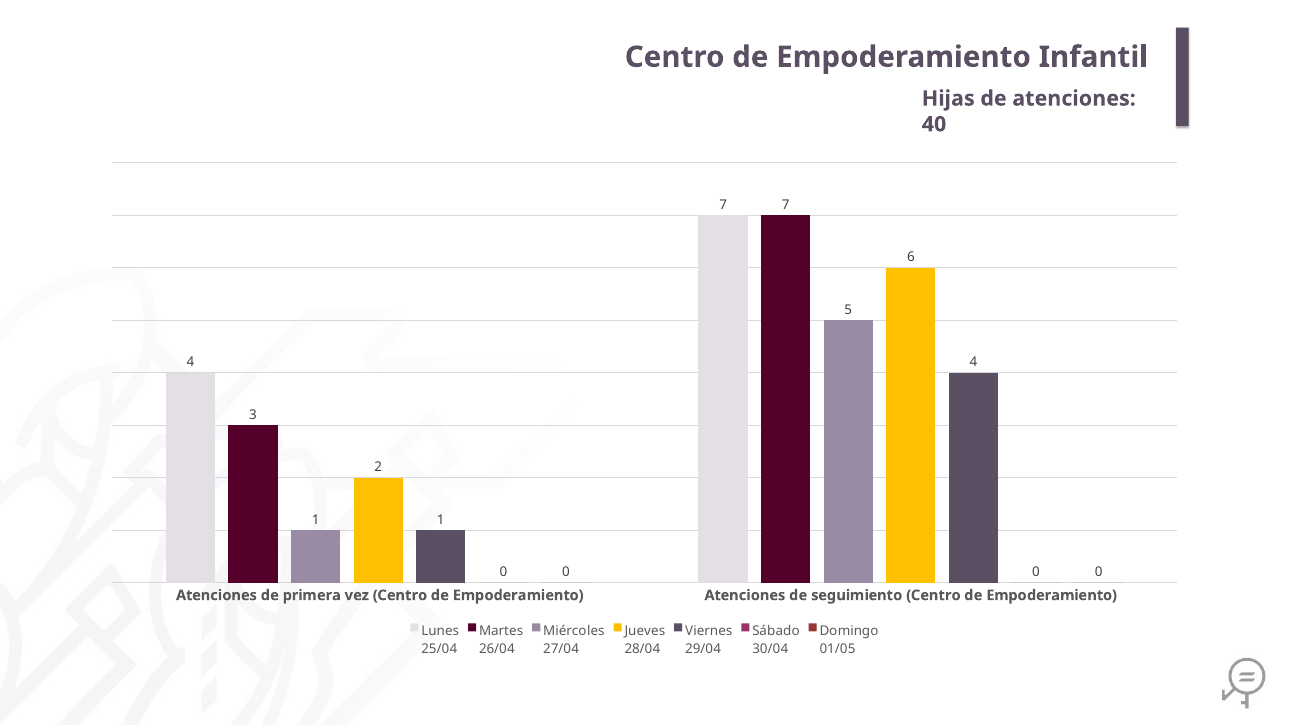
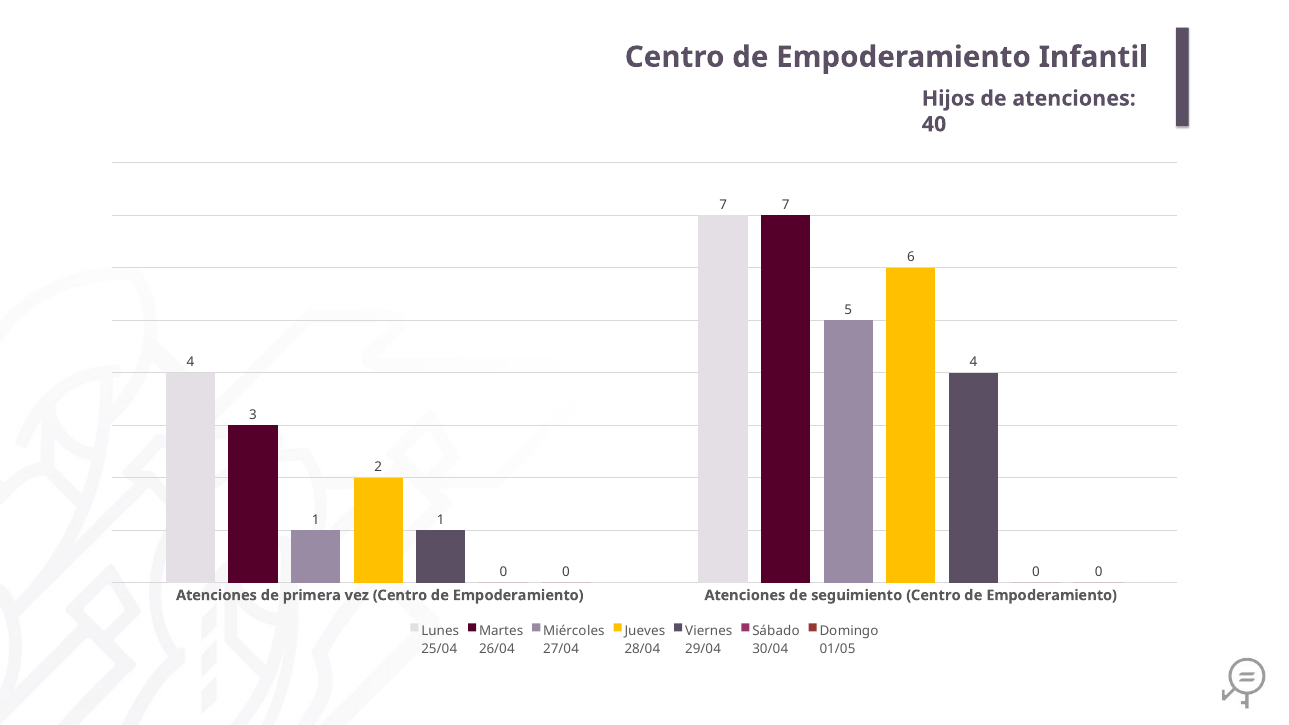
Hijas: Hijas -> Hijos (948, 99)
